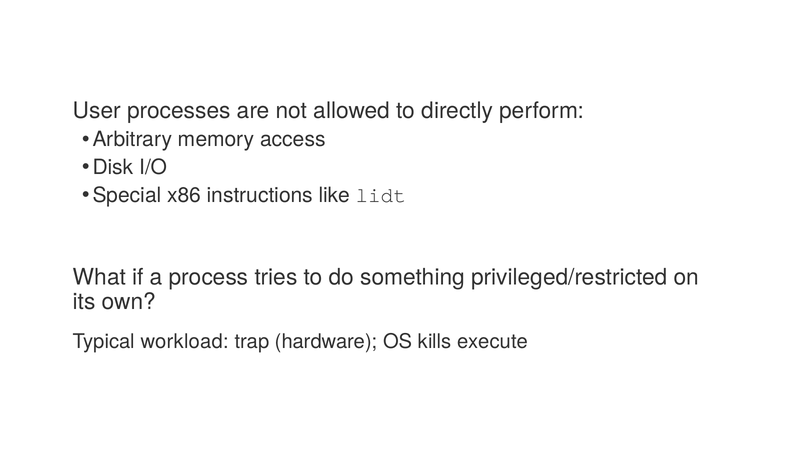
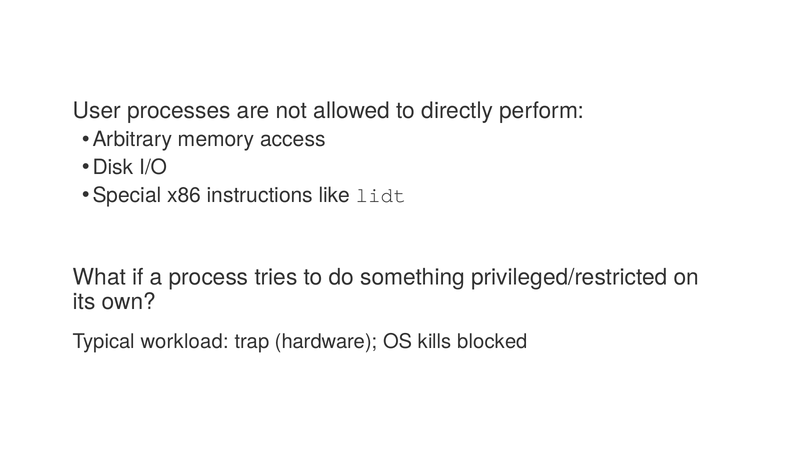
execute: execute -> blocked (492, 341)
